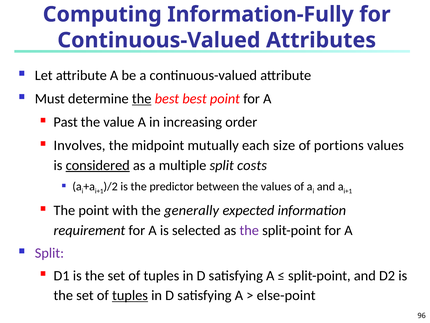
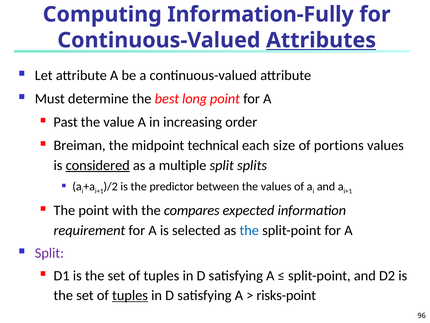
Attributes underline: none -> present (321, 40)
the underline: present -> none (142, 99)
best best: best -> long (195, 99)
Involves: Involves -> Breiman (80, 145)
mutually: mutually -> technical (213, 145)
costs: costs -> splits (252, 165)
generally: generally -> compares (192, 210)
the colour: purple -> blue (249, 230)
else-point: else-point -> risks-point (286, 295)
